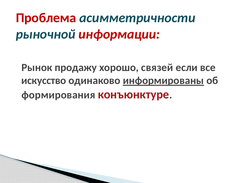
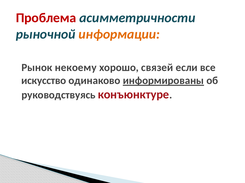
информации colour: red -> orange (119, 34)
продажу: продажу -> некоему (76, 68)
формирования: формирования -> руководствуясь (59, 95)
